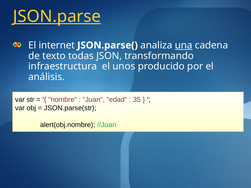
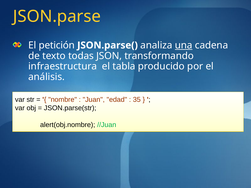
JSON.parse underline: present -> none (57, 16)
internet: internet -> petición (57, 45)
unos: unos -> tabla (124, 66)
